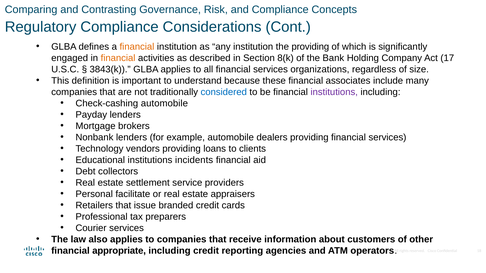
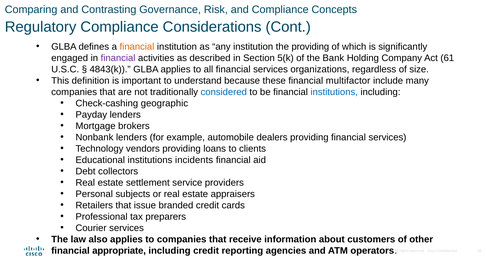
financial colour: orange -> purple (118, 58)
8(k: 8(k -> 5(k (286, 58)
17: 17 -> 61 (447, 58)
3843(k: 3843(k -> 4843(k (110, 69)
associates: associates -> multifactor (348, 81)
institutions colour: purple -> blue (334, 92)
Check-cashing automobile: automobile -> geographic (164, 103)
facilitate: facilitate -> subjects (133, 194)
